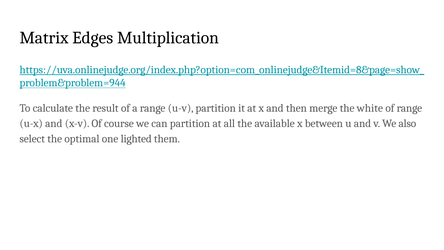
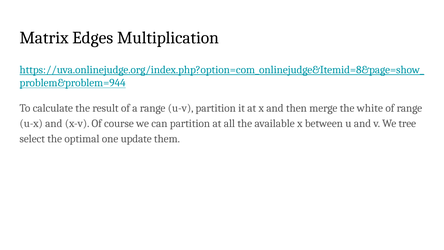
also: also -> tree (407, 123)
lighted: lighted -> update (136, 139)
